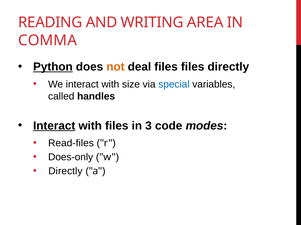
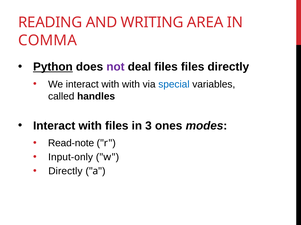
not colour: orange -> purple (115, 67)
with size: size -> with (131, 84)
Interact underline: present -> none (54, 126)
code: code -> ones (169, 126)
Read-files: Read-files -> Read-note (71, 144)
Does-only: Does-only -> Input-only (71, 158)
